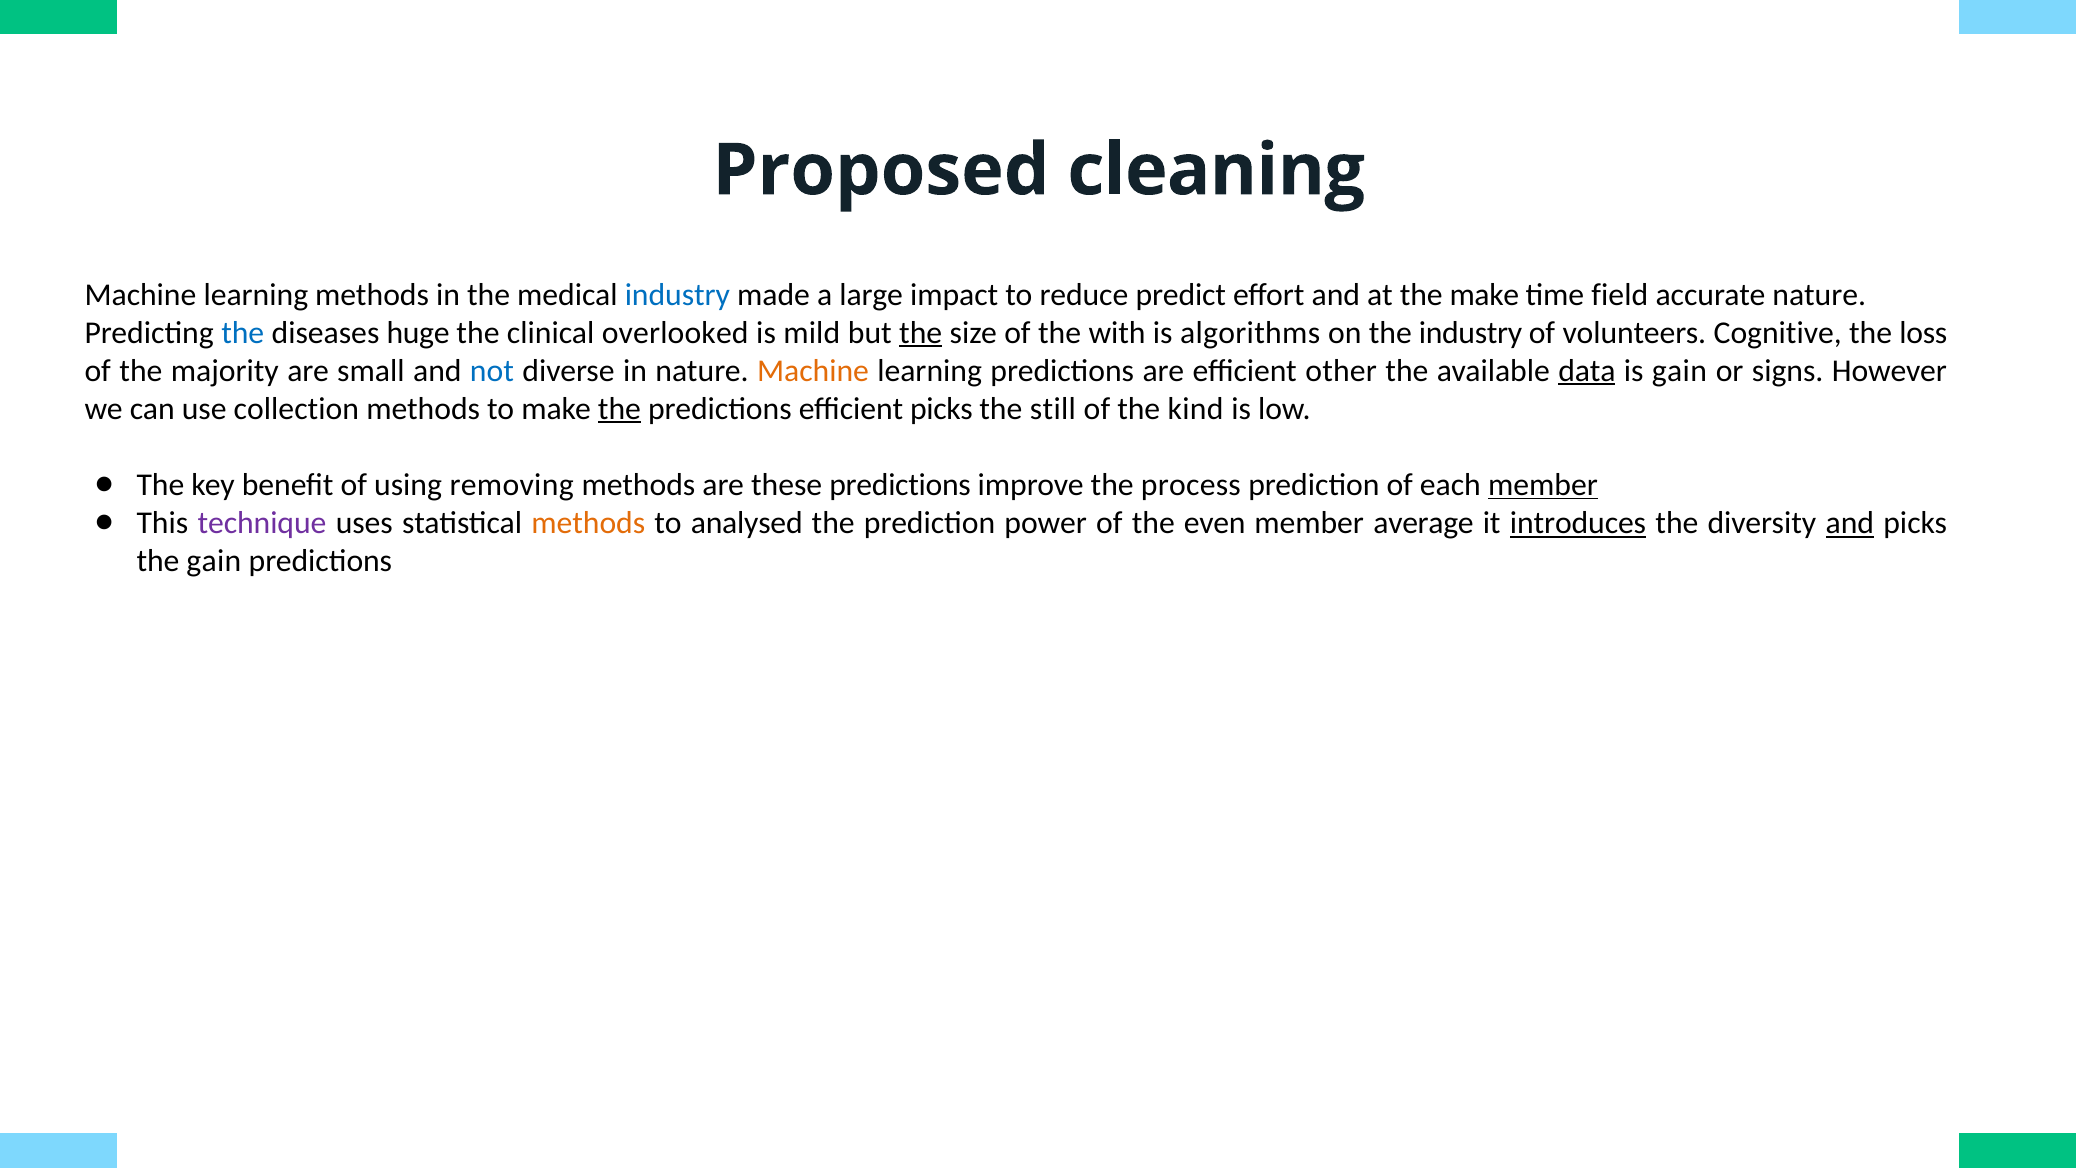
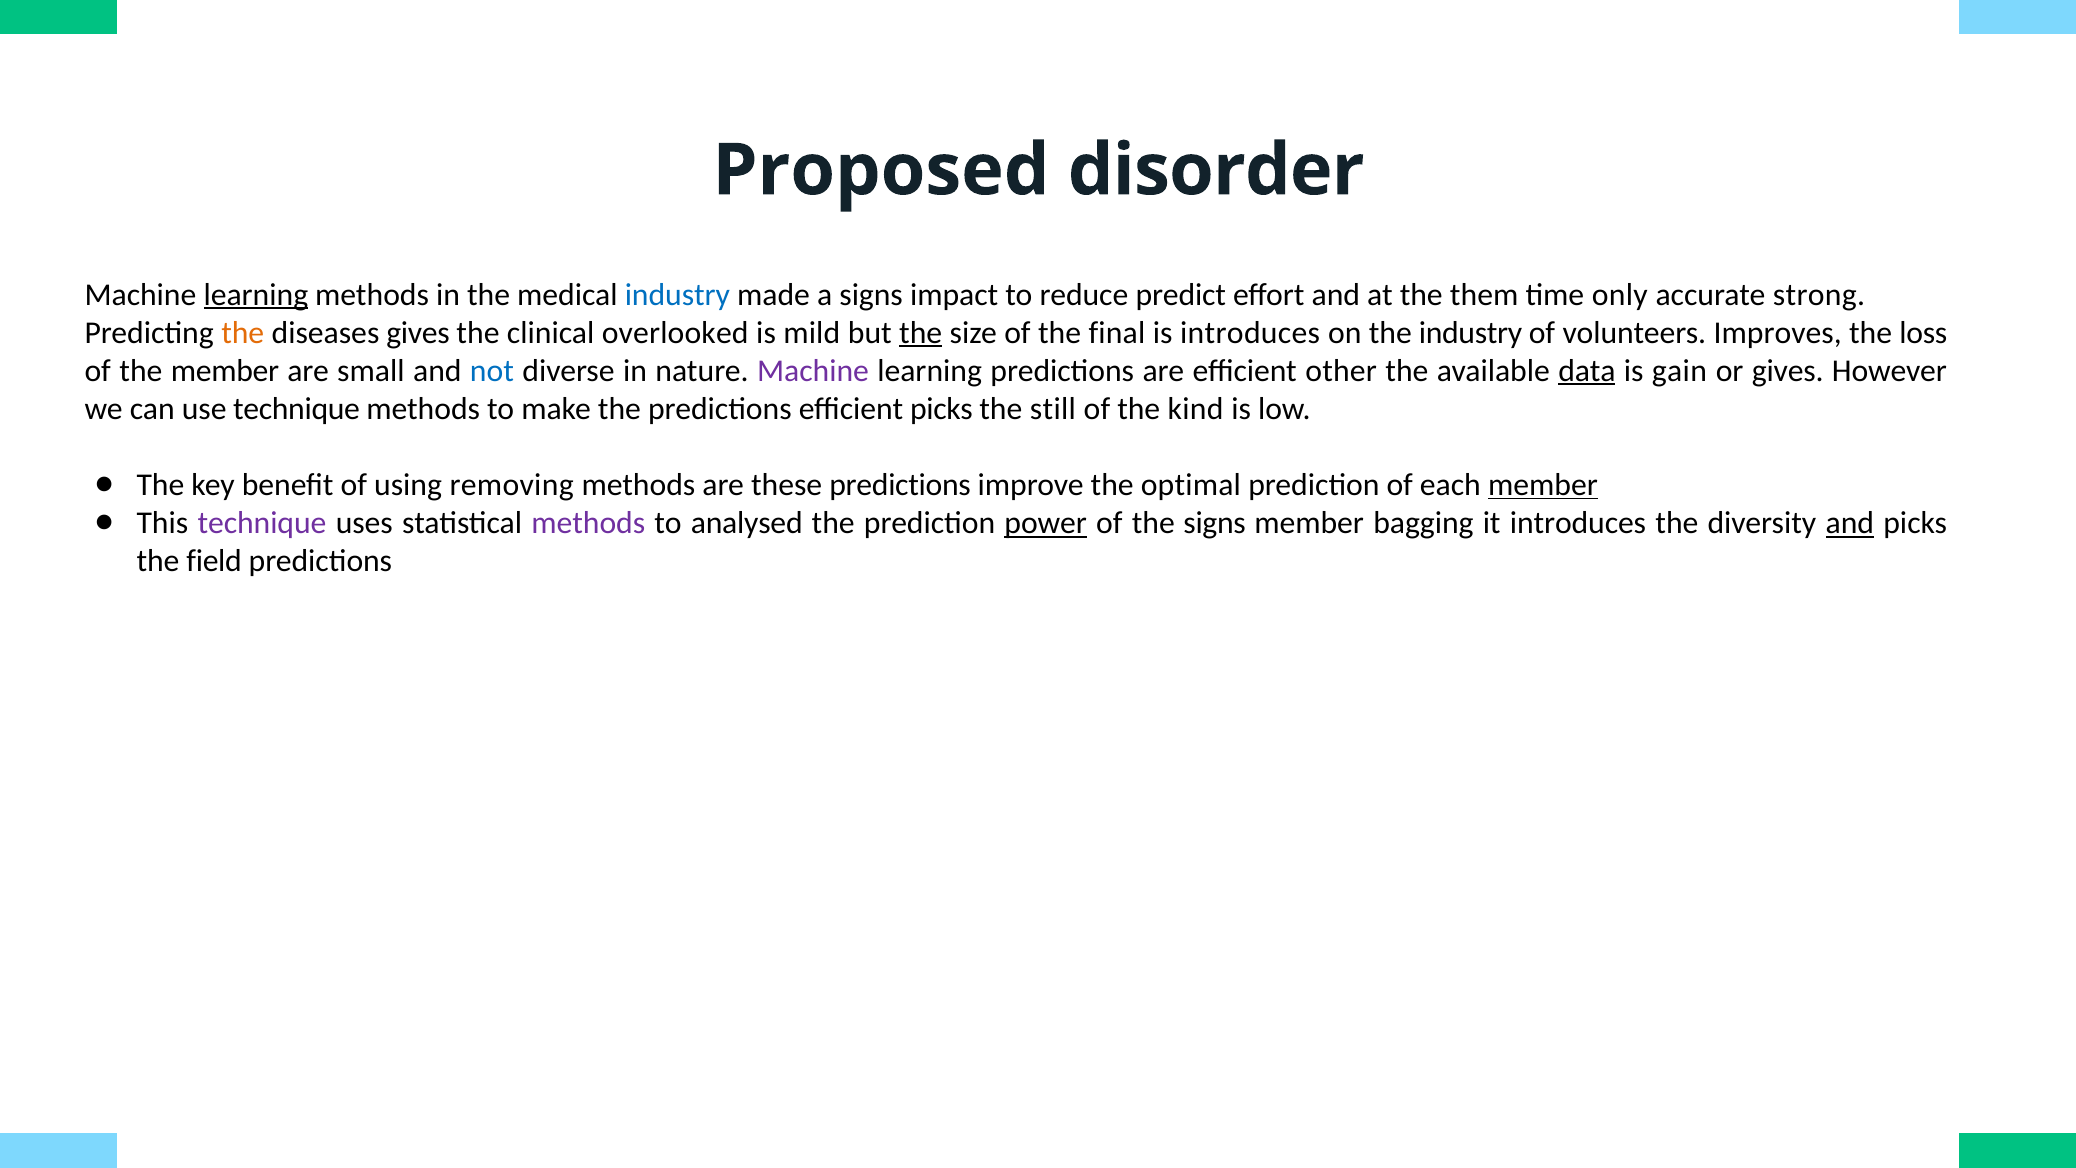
cleaning: cleaning -> disorder (1216, 170)
learning underline: none -> present (256, 295)
a large: large -> signs (871, 295)
the make: make -> them (1484, 295)
field: field -> only (1620, 295)
accurate nature: nature -> strong (1819, 295)
the colour: blue -> orange (243, 333)
diseases huge: huge -> gives (418, 333)
with: with -> final (1117, 333)
is algorithms: algorithms -> introduces (1250, 333)
Cognitive: Cognitive -> Improves (1778, 333)
the majority: majority -> member (225, 371)
Machine colour: orange -> purple (813, 371)
or signs: signs -> gives (1788, 371)
use collection: collection -> technique (297, 409)
the underline: present -> none (619, 409)
process: process -> optimal (1191, 485)
methods colour: orange -> purple (588, 523)
power underline: none -> present (1046, 523)
the even: even -> signs (1215, 523)
average: average -> bagging (1423, 523)
introduces underline: present -> none (1578, 523)
the gain: gain -> field (214, 561)
